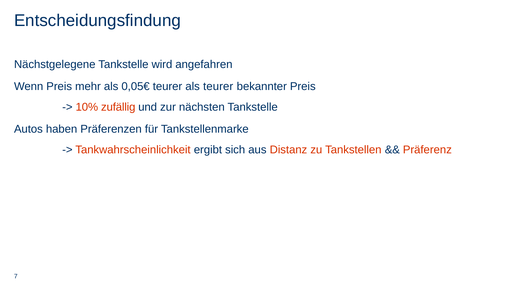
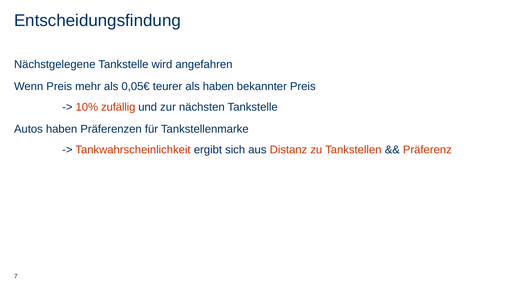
als teurer: teurer -> haben (218, 87)
